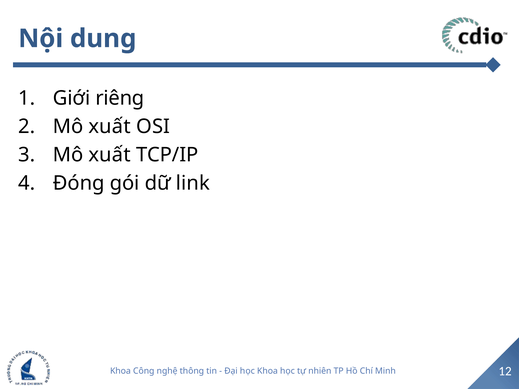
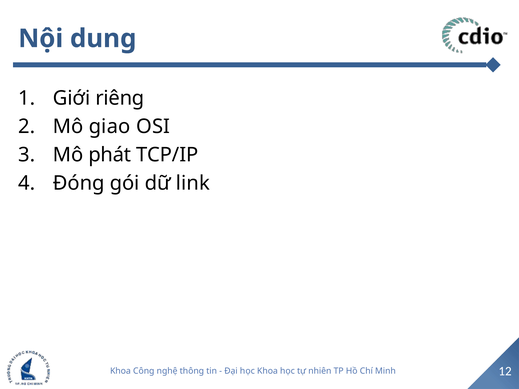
xuất: xuất -> giao (110, 127)
xuất: xuất -> phát (110, 155)
